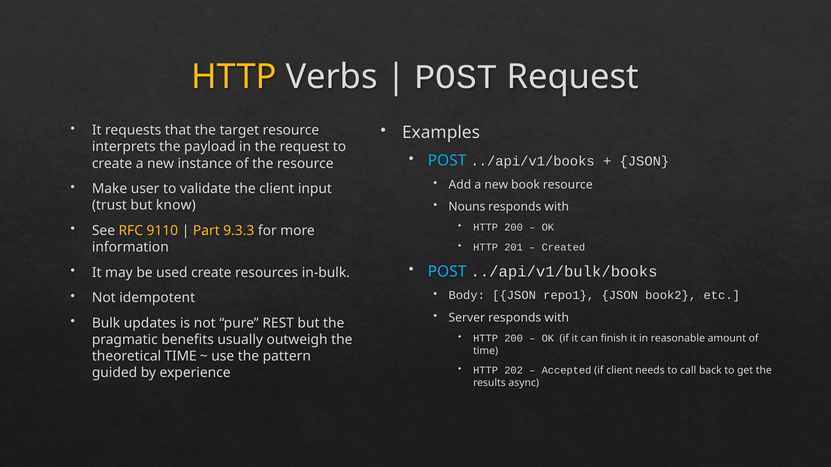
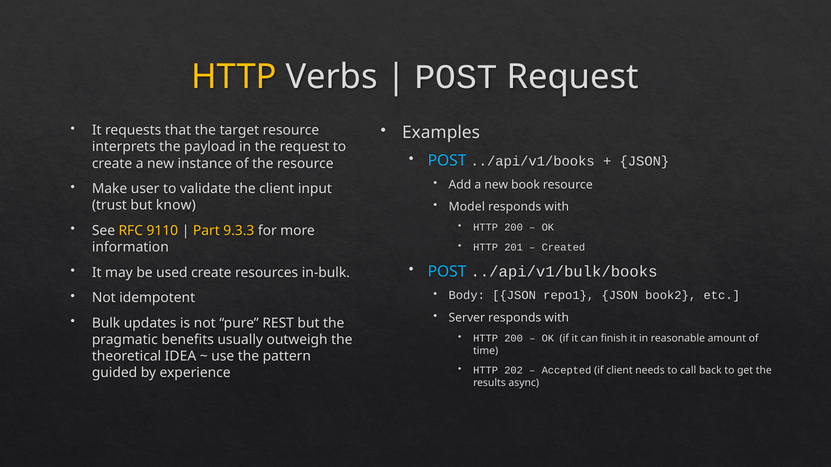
Nouns: Nouns -> Model (467, 207)
theoretical TIME: TIME -> IDEA (180, 356)
